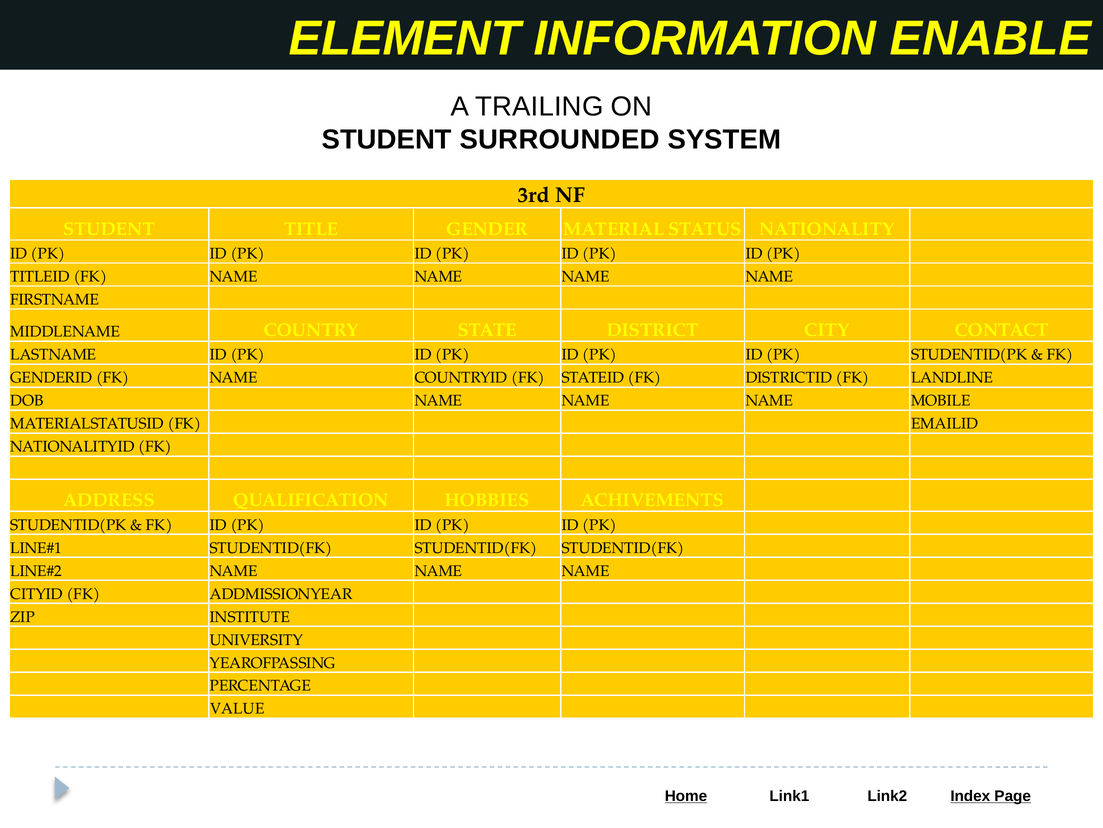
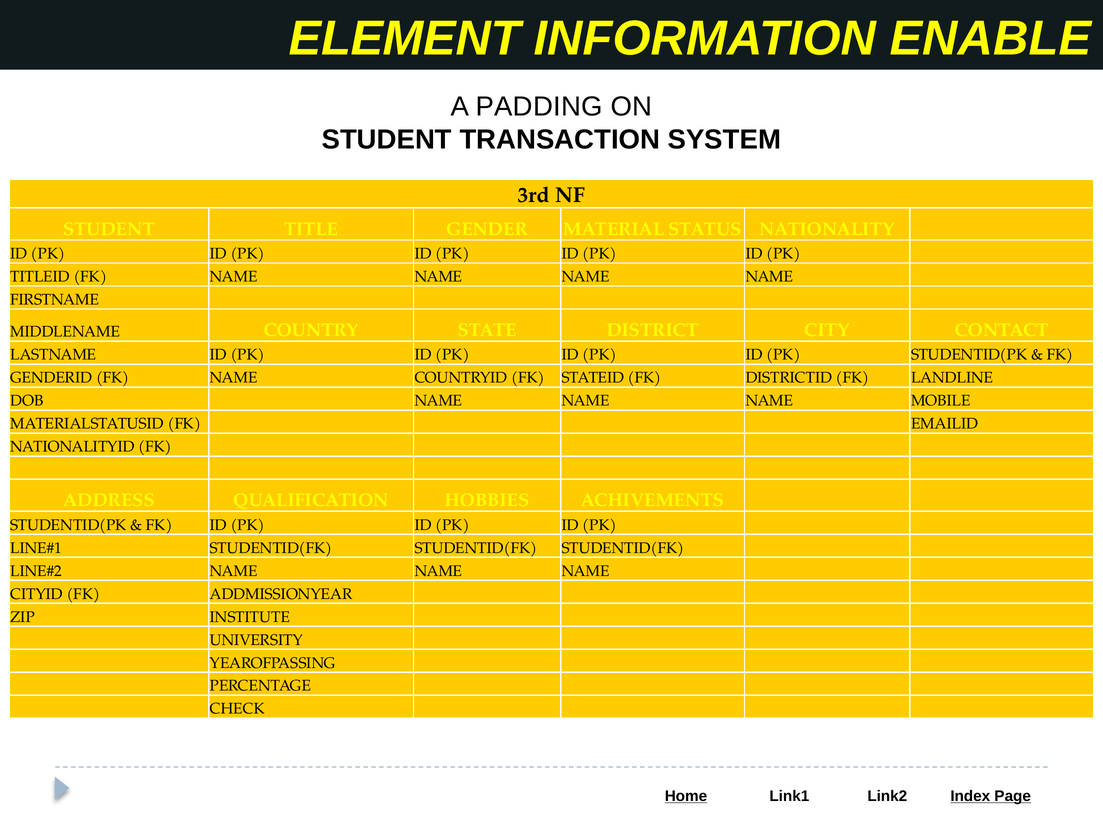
TRAILING: TRAILING -> PADDING (539, 107)
SURROUNDED: SURROUNDED -> TRANSACTION (560, 140)
VALUE: VALUE -> CHECK (237, 708)
